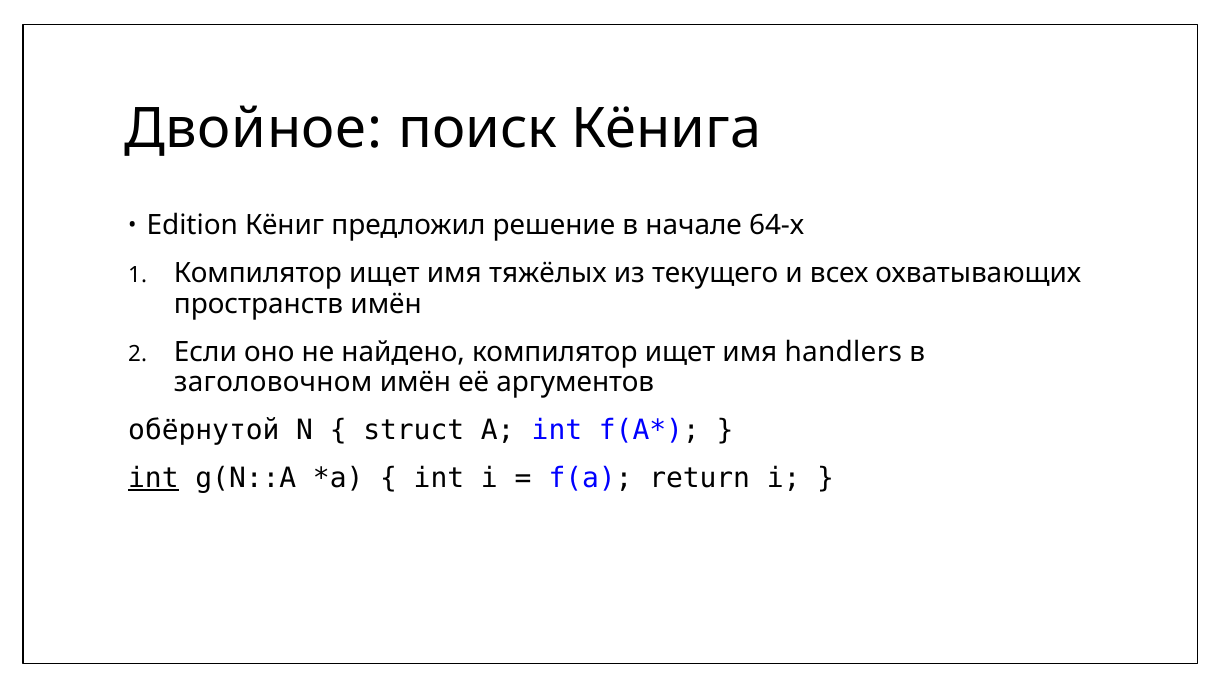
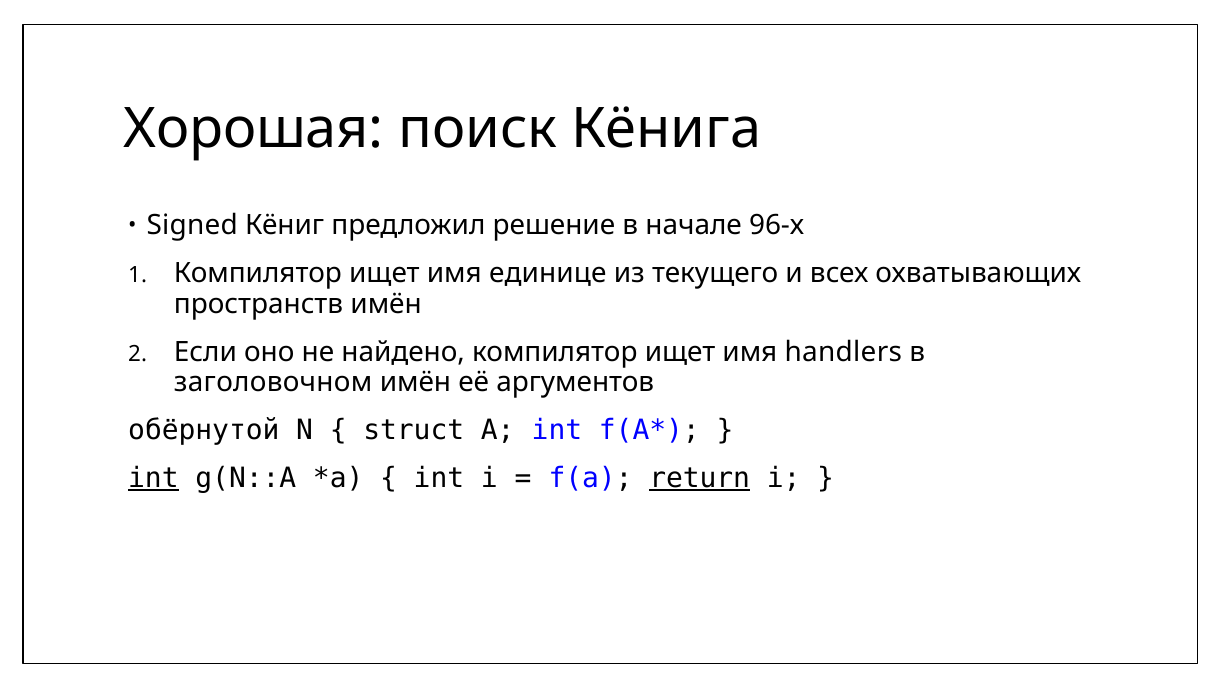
Двойное: Двойное -> Хорошая (254, 129)
Edition: Edition -> Signed (192, 226)
64-х: 64-х -> 96-х (777, 226)
тяжёлых: тяжёлых -> единице (548, 274)
return underline: none -> present (700, 478)
